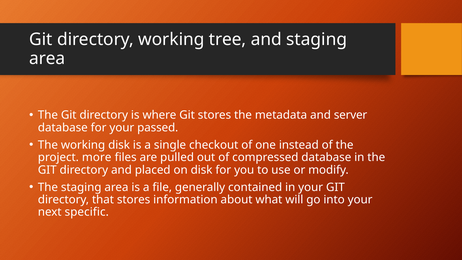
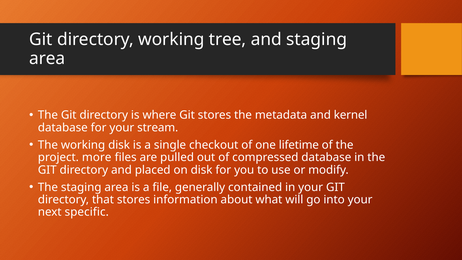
server: server -> kernel (351, 115)
passed: passed -> stream (158, 128)
instead: instead -> lifetime (299, 145)
